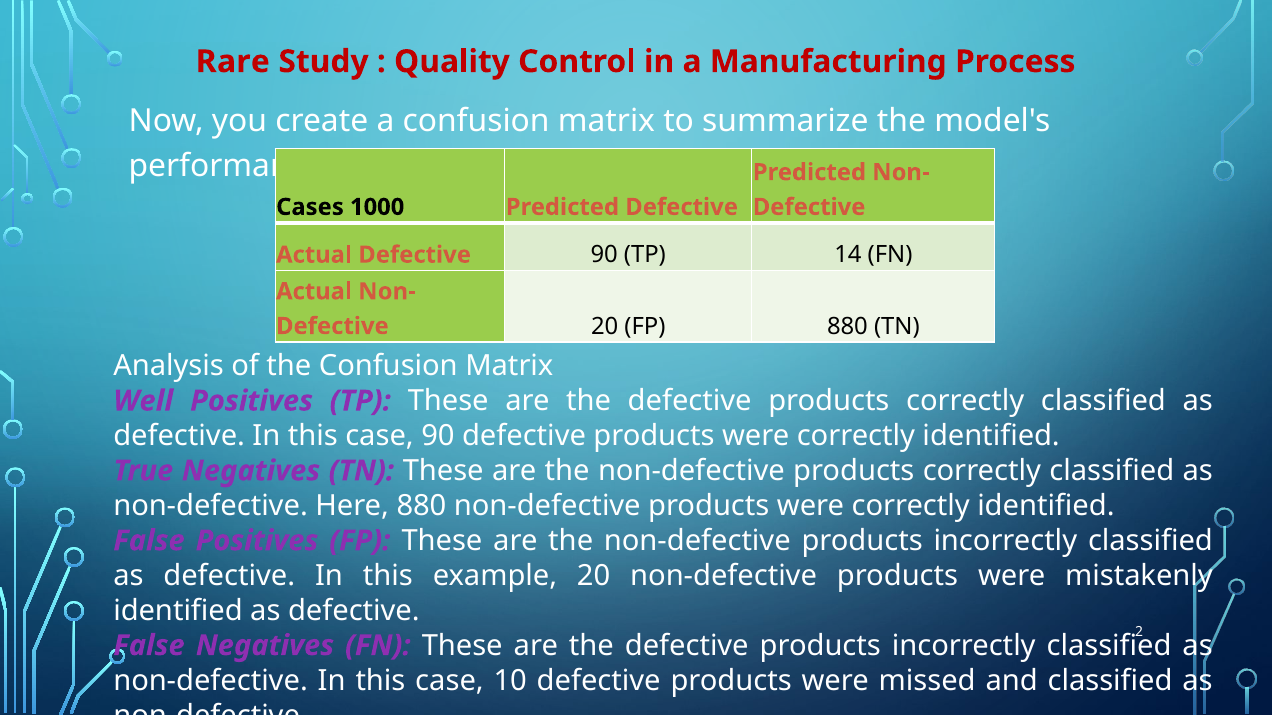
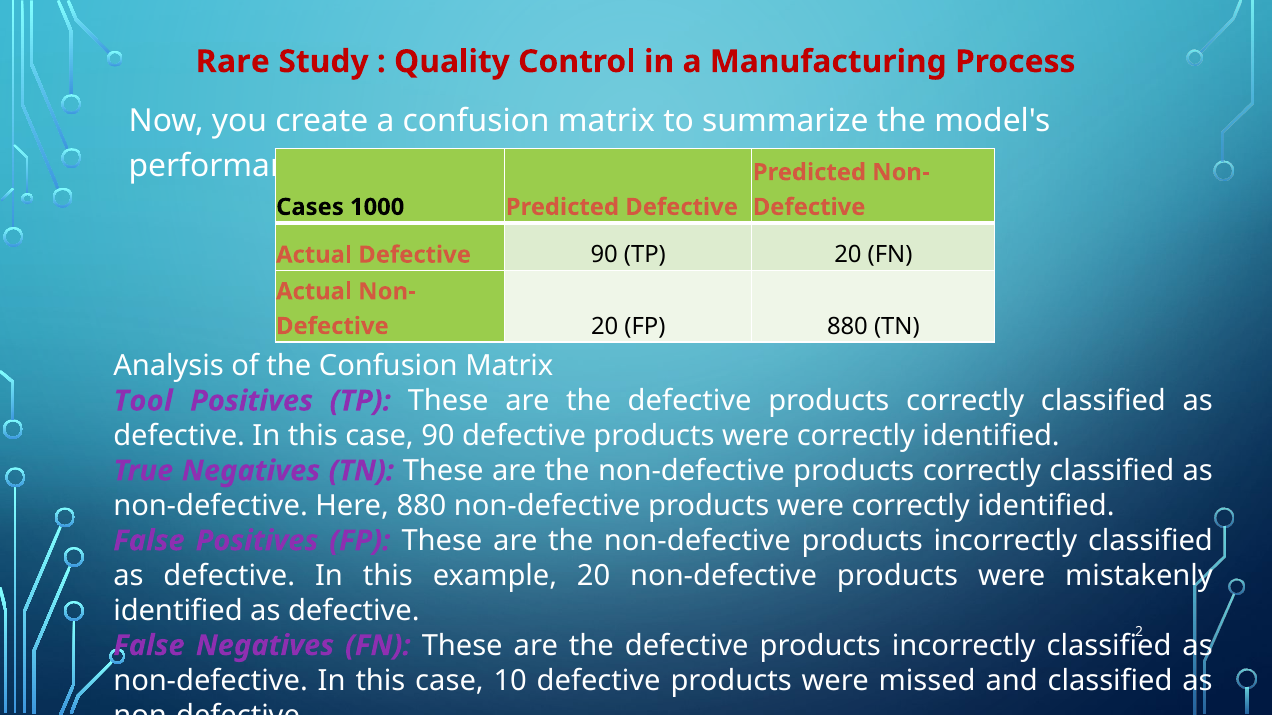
TP 14: 14 -> 20 (848, 255)
Well: Well -> Tool (143, 401)
